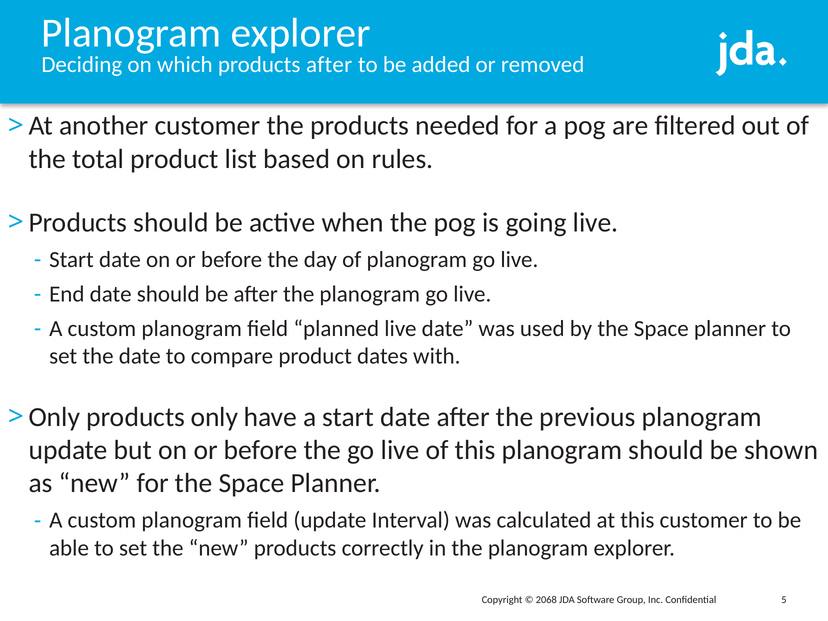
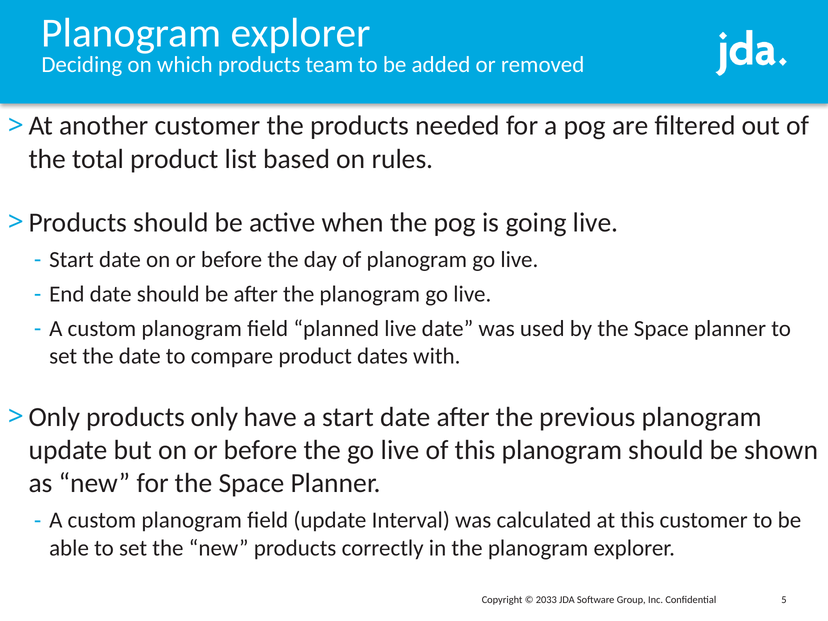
products after: after -> team (329, 65)
2068: 2068 -> 2033 (546, 600)
